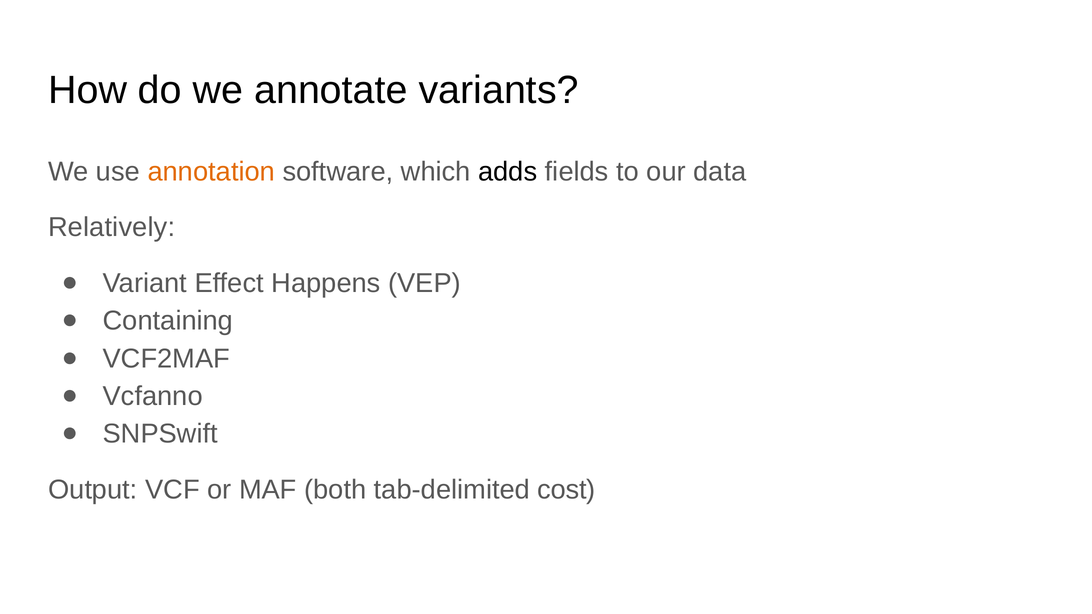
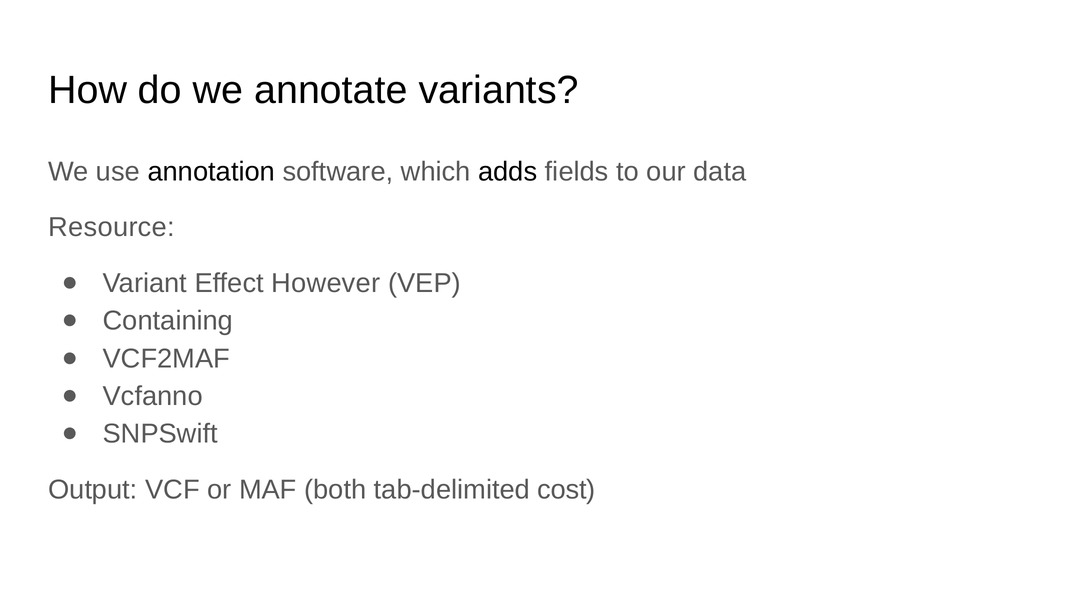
annotation colour: orange -> black (211, 172)
Relatively: Relatively -> Resource (112, 228)
Happens: Happens -> However (326, 283)
